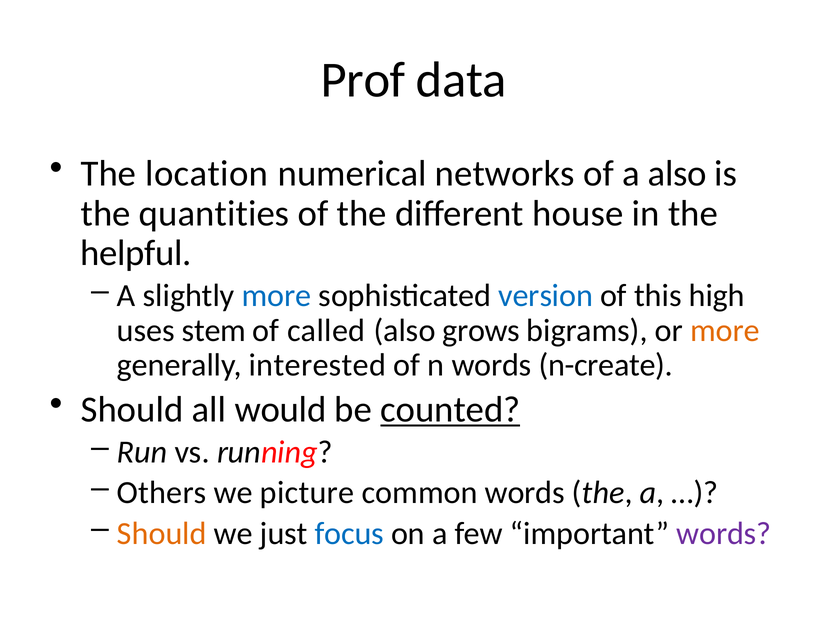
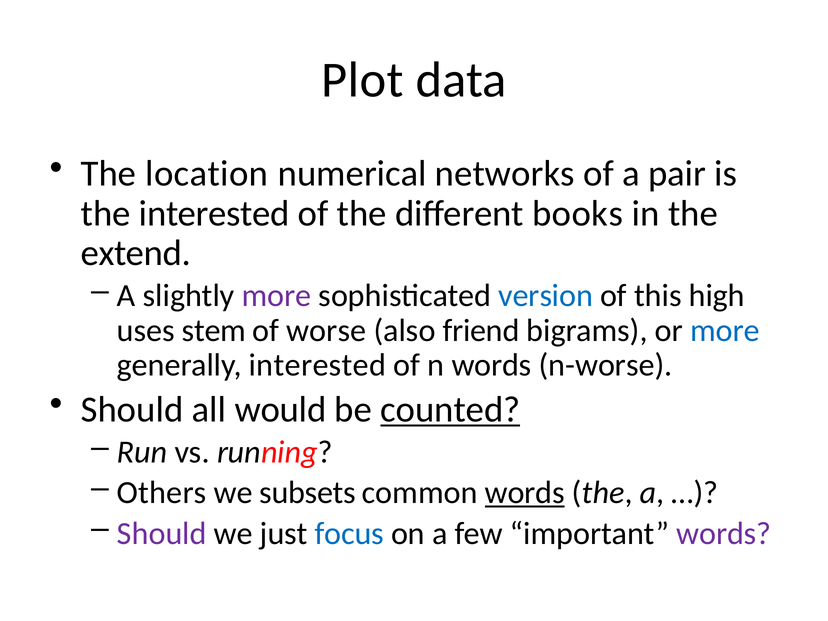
Prof: Prof -> Plot (362, 80)
a also: also -> pair (677, 174)
the quantities: quantities -> interested (214, 213)
house: house -> books (578, 213)
helpful: helpful -> extend (136, 253)
more colour: blue -> purple (277, 296)
called: called -> worse (326, 331)
grows: grows -> friend (481, 331)
more colour: orange -> blue (725, 331)
n-create: n-create -> n-worse (606, 365)
picture: picture -> subsets (307, 493)
words underline: none -> present (525, 493)
Should colour: orange -> purple (162, 533)
